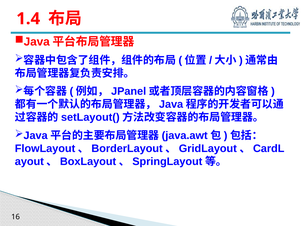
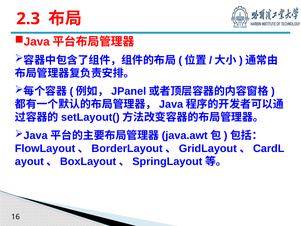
1.4: 1.4 -> 2.3 (28, 19)
